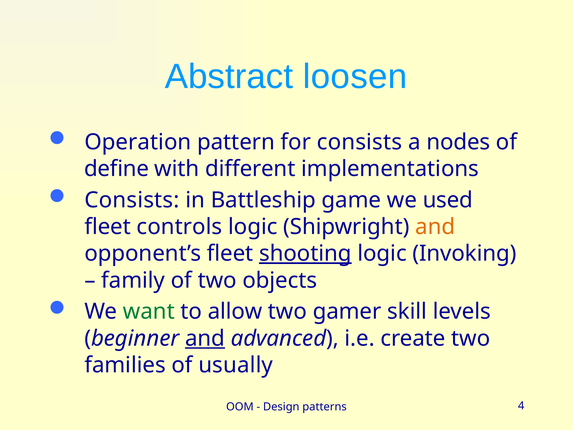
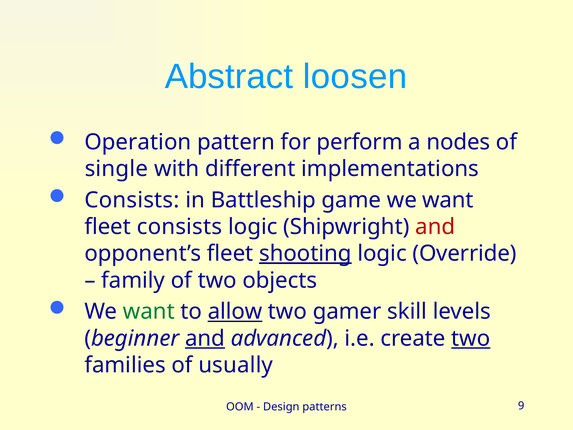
for consists: consists -> perform (360, 142)
define: define -> single (116, 169)
game we used: used -> want (448, 200)
fleet controls: controls -> consists (179, 227)
and colour: orange -> red (435, 227)
Invoking: Invoking -> Override (464, 253)
allow underline: none -> present (235, 311)
two underline: none -> present (471, 338)
4: 4 -> 9 (521, 406)
